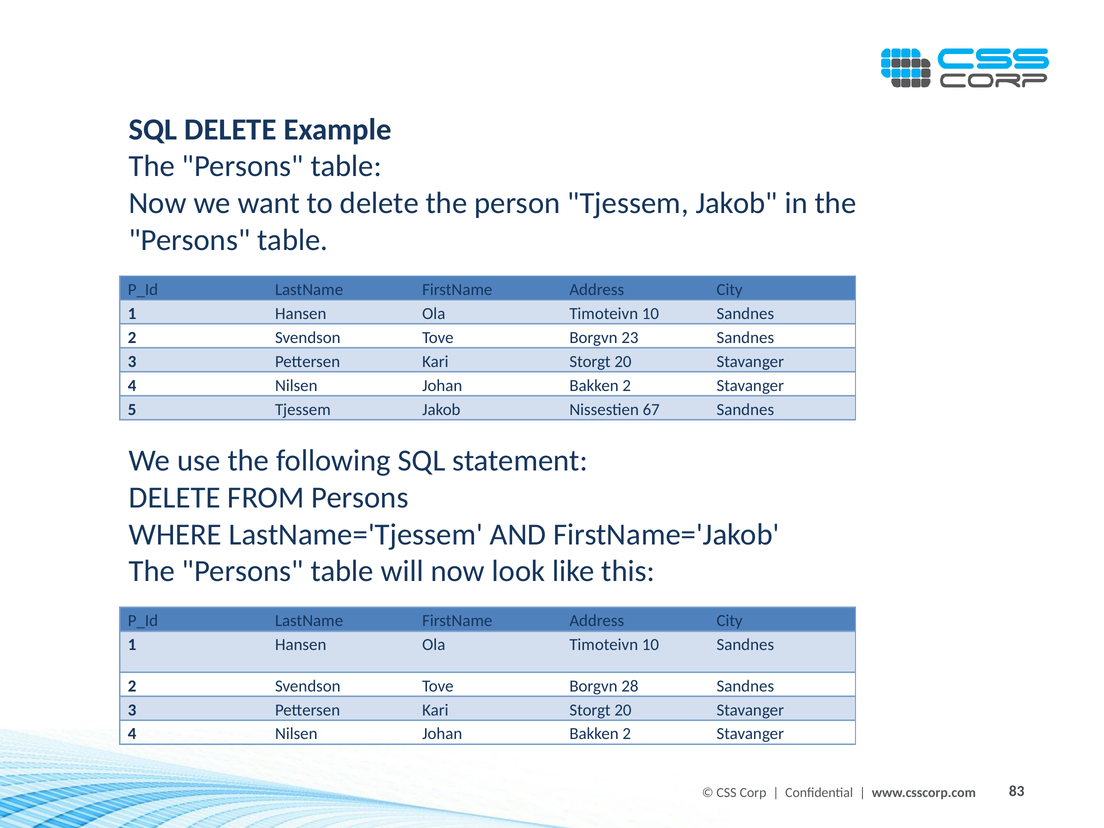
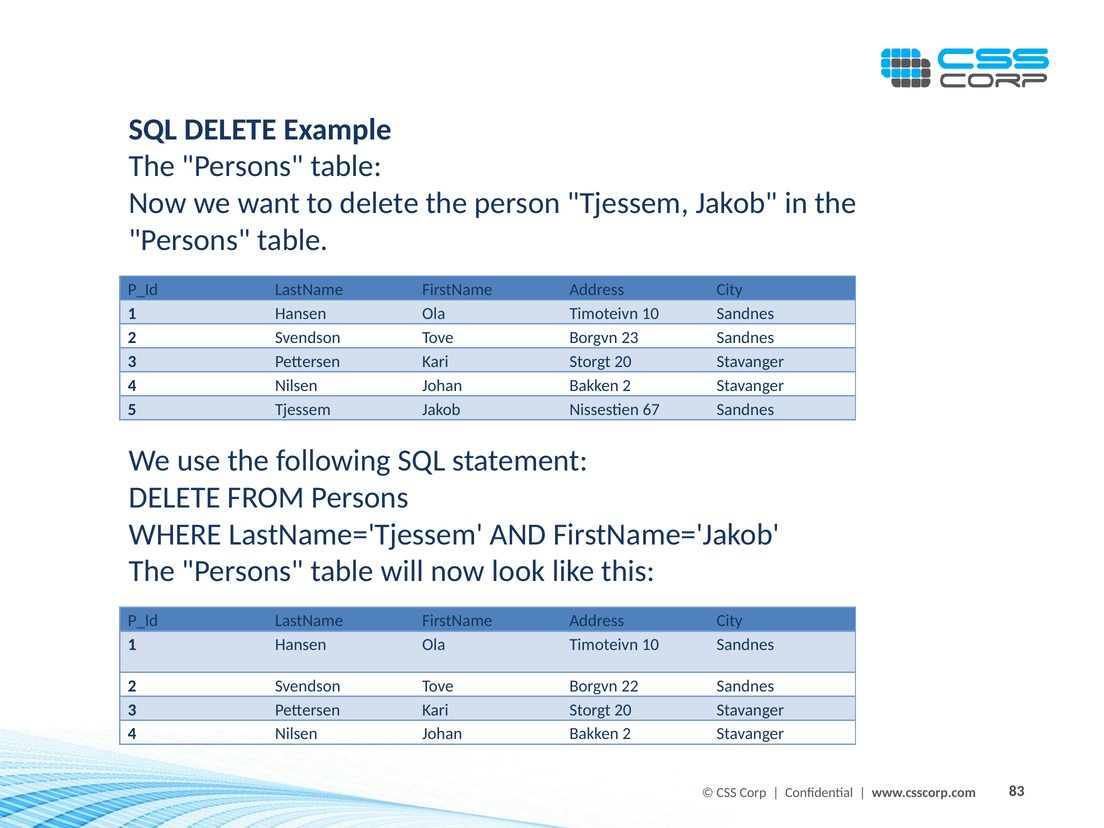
28: 28 -> 22 (630, 686)
